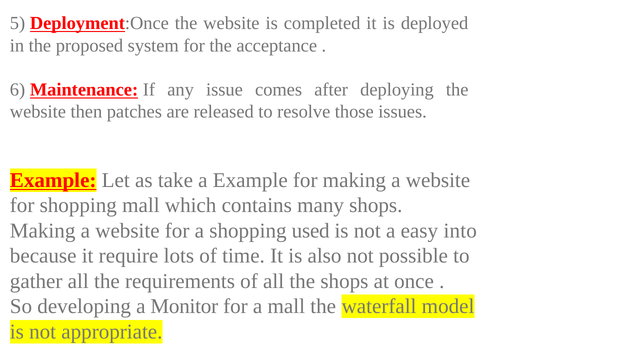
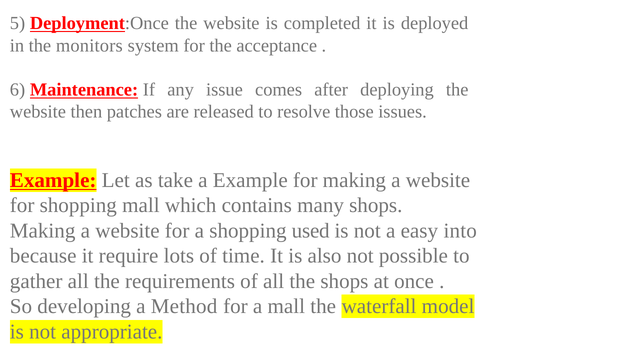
proposed: proposed -> monitors (89, 46)
Monitor: Monitor -> Method (184, 307)
